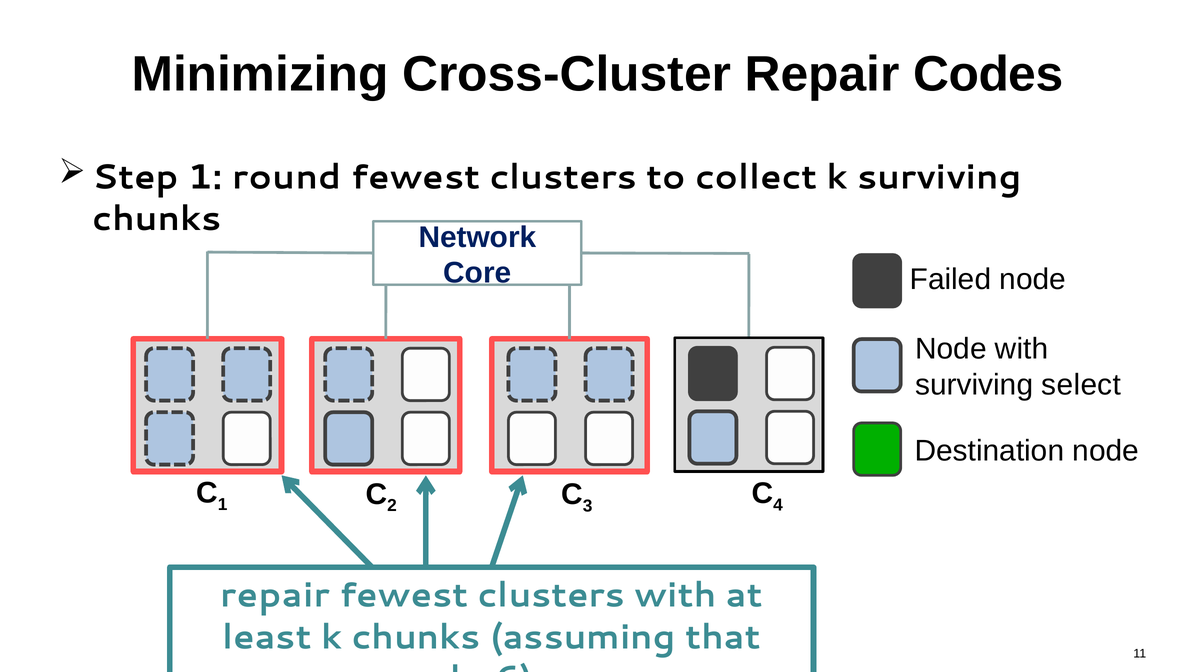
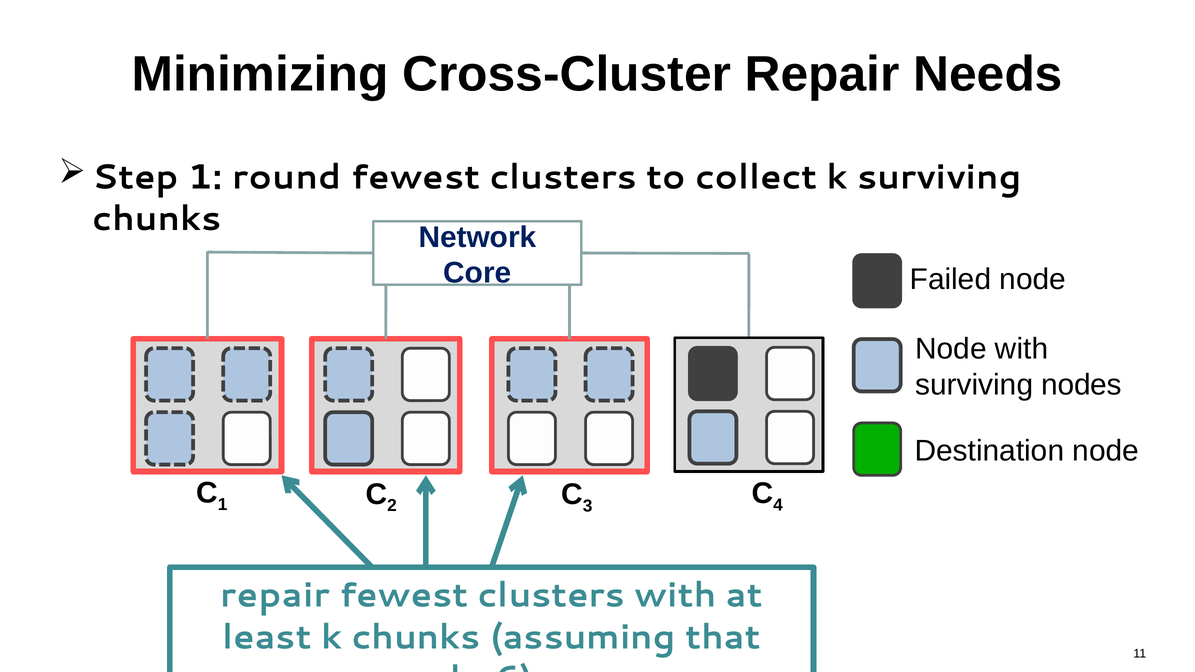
Codes: Codes -> Needs (988, 74)
select: select -> nodes (1081, 385)
